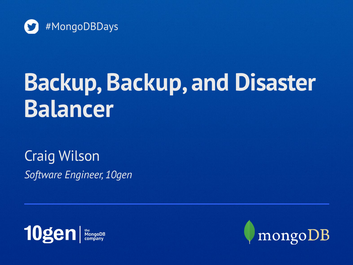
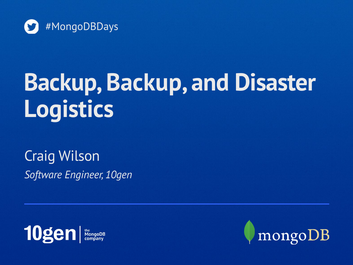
Balancer: Balancer -> Logistics (69, 109)
